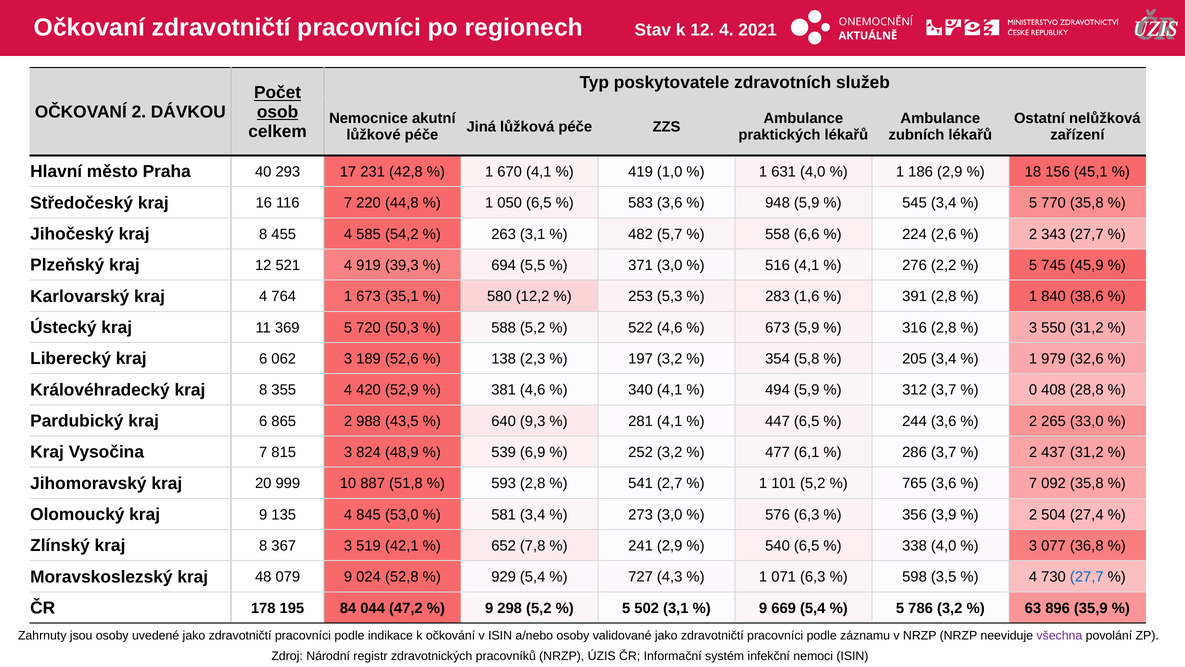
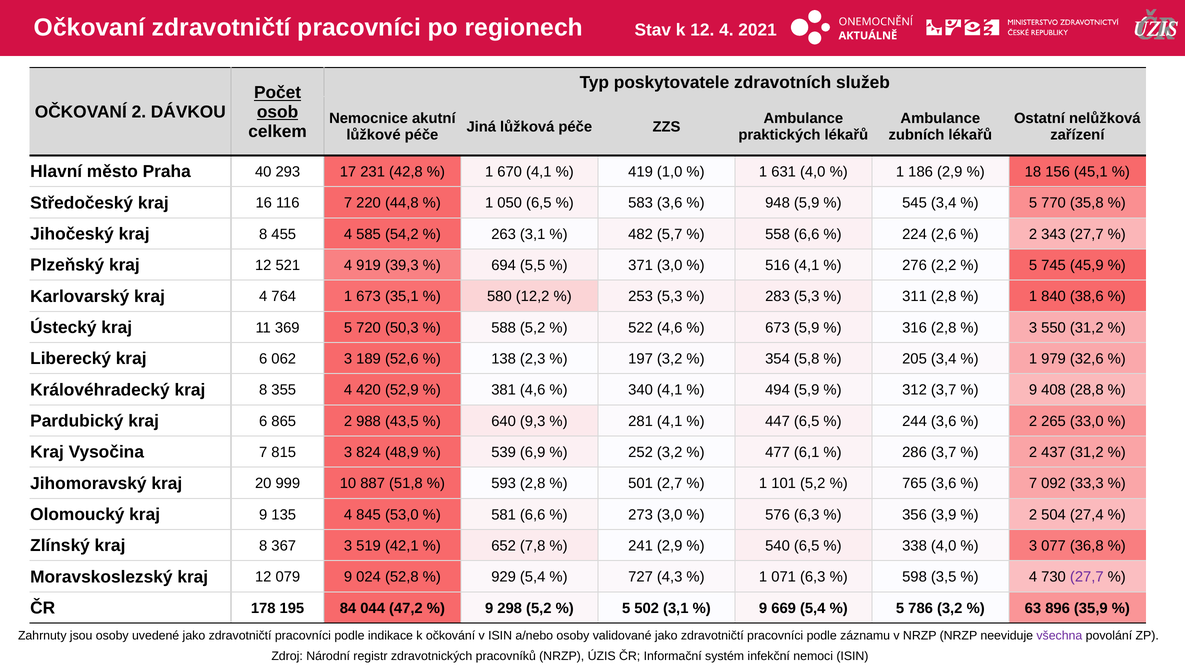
283 1,6: 1,6 -> 5,3 (807, 296)
391: 391 -> 311 (915, 296)
0: 0 -> 9 (1033, 390)
541: 541 -> 501 (641, 483)
092 35,8: 35,8 -> 33,3 (1087, 483)
581 3,4: 3,4 -> 6,6 (533, 514)
Moravskoslezský kraj 48: 48 -> 12 (263, 577)
27,7 colour: blue -> purple (1087, 577)
